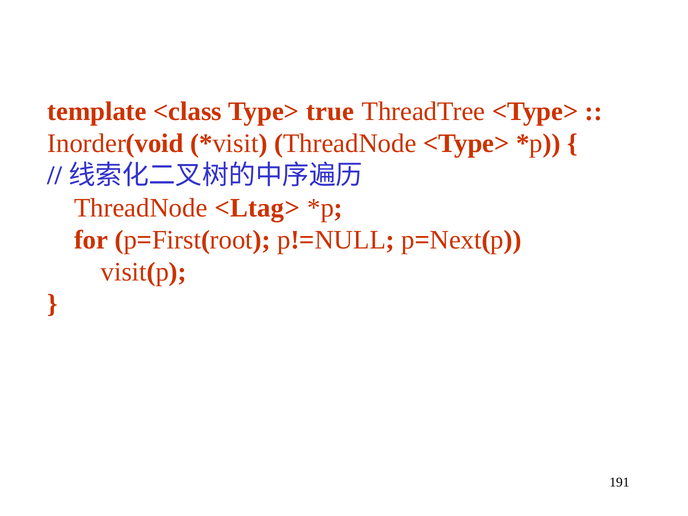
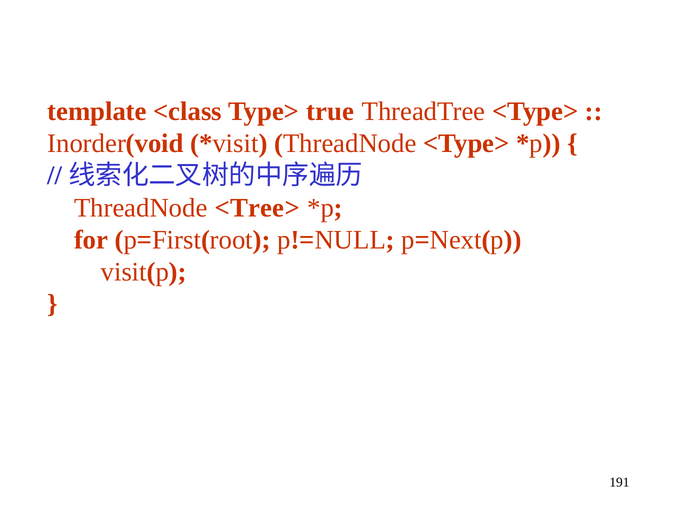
<Ltag>: <Ltag> -> <Tree> (257, 208)
